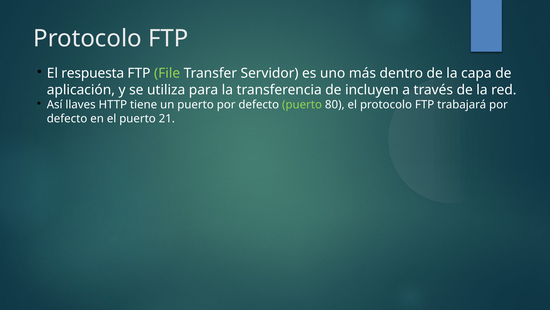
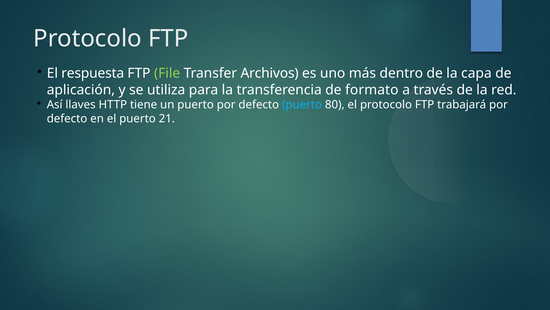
Servidor: Servidor -> Archivos (270, 73)
incluyen: incluyen -> formato (372, 90)
puerto colour: light green -> light blue (302, 105)
